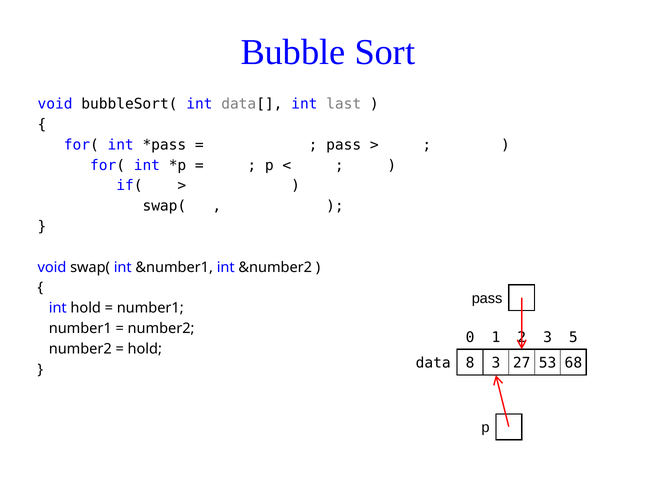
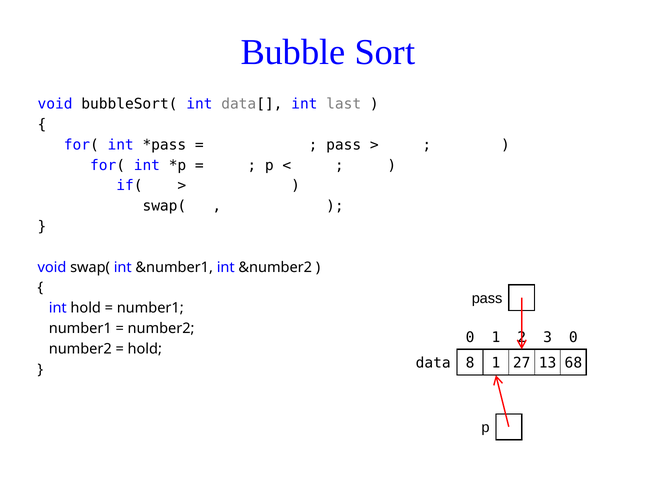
3 5: 5 -> 0 (573, 337)
8 3: 3 -> 1 (496, 363)
53: 53 -> 13 (548, 363)
